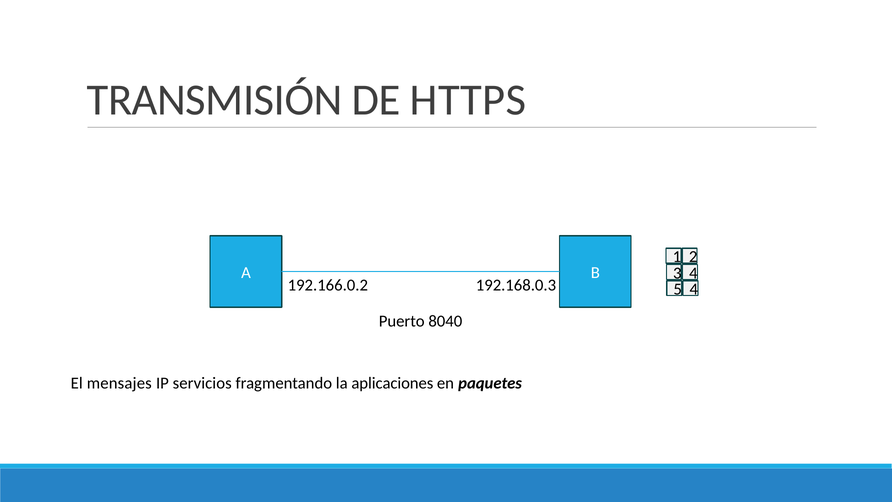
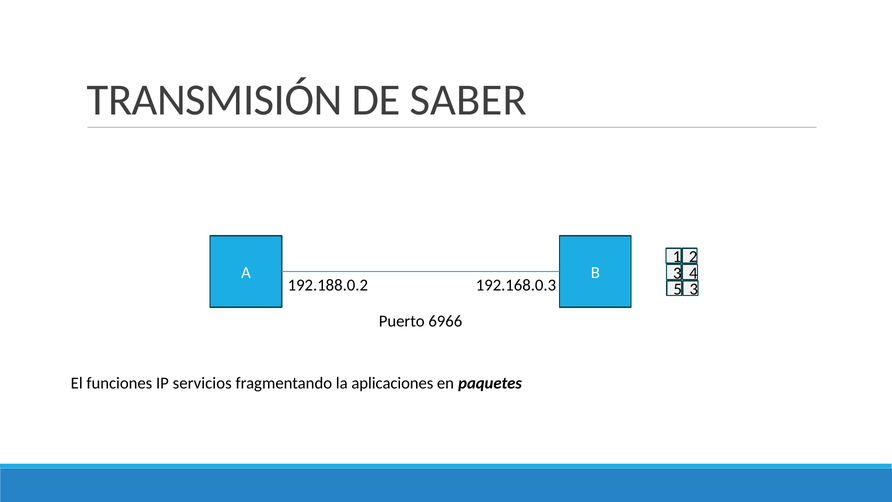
HTTPS: HTTPS -> SABER (468, 100)
192.166.0.2: 192.166.0.2 -> 192.188.0.2 (328, 285)
5 4: 4 -> 3 (694, 289)
8040: 8040 -> 6966 (445, 321)
mensajes: mensajes -> funciones (119, 383)
